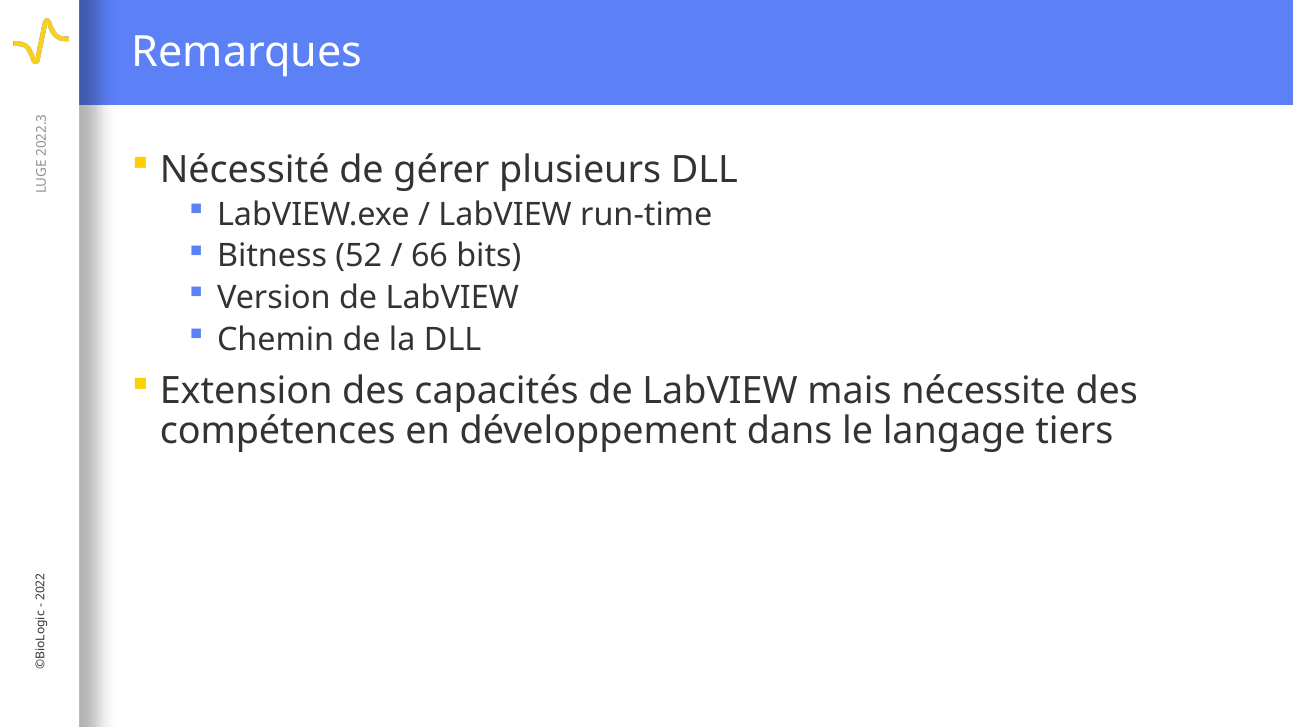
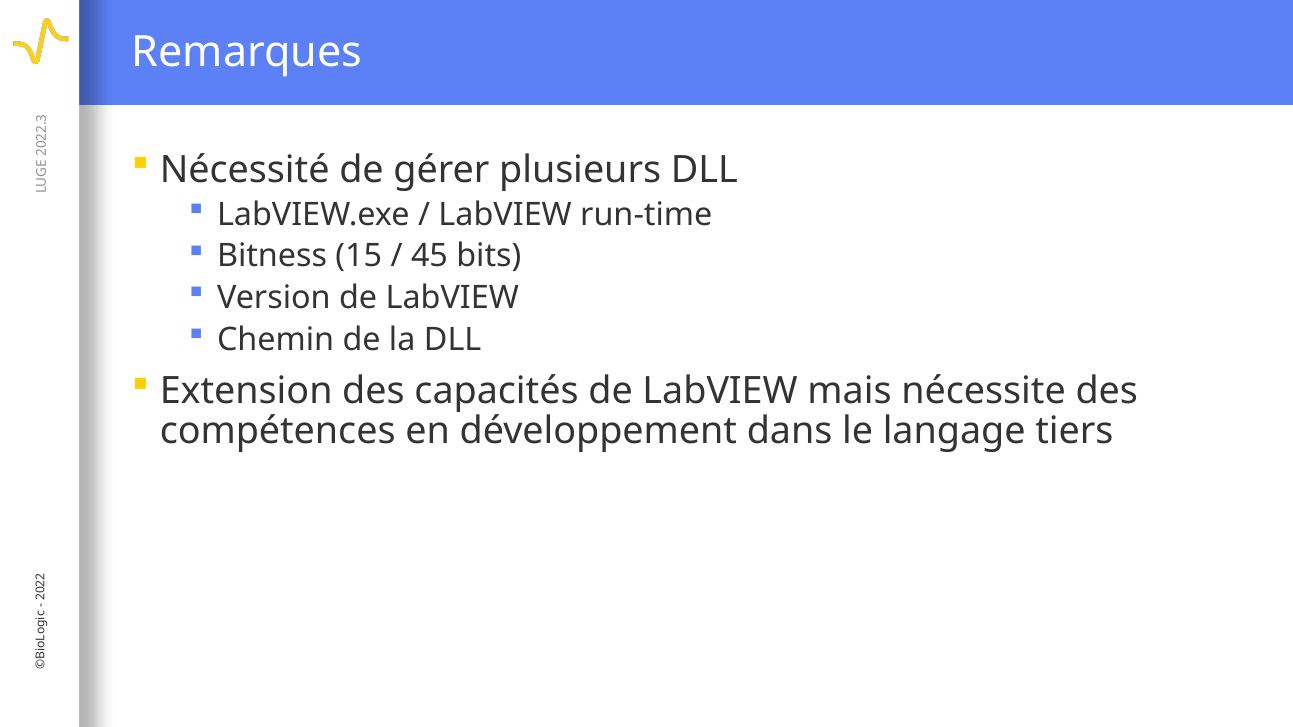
52: 52 -> 15 (359, 256)
66: 66 -> 45 (430, 256)
